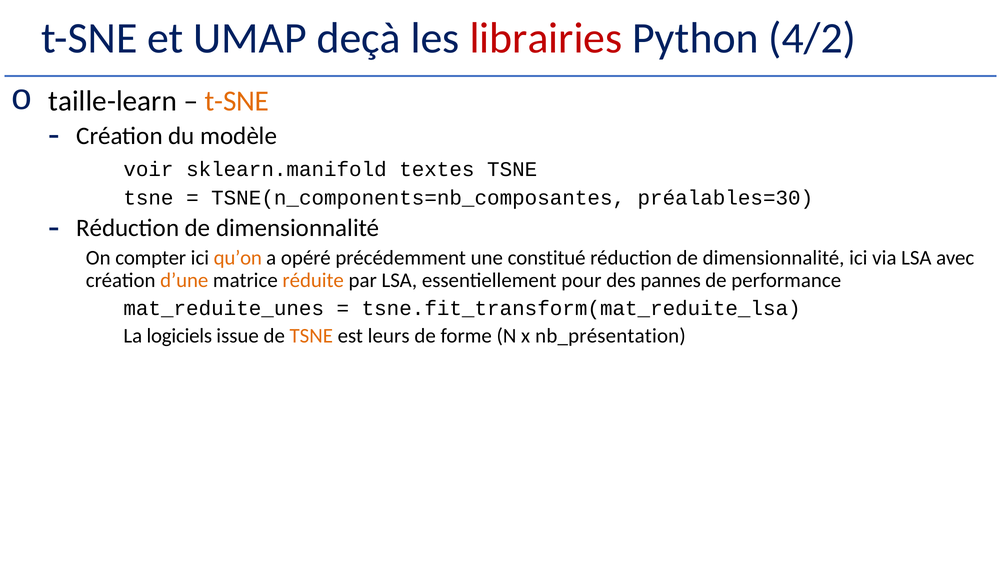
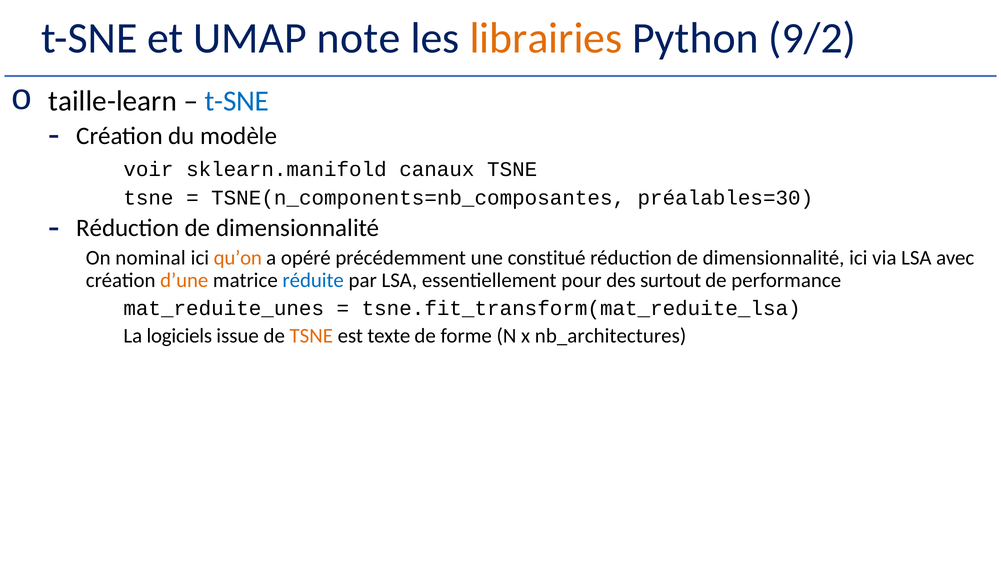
deçà: deçà -> note (359, 38)
librairies colour: red -> orange (546, 38)
4/2: 4/2 -> 9/2 (812, 38)
t-SNE colour: orange -> blue (237, 101)
textes: textes -> canaux (437, 169)
compter: compter -> nominal (151, 258)
réduite colour: orange -> blue (313, 281)
pannes: pannes -> surtout (671, 281)
leurs: leurs -> texte (389, 336)
nb_présentation: nb_présentation -> nb_architectures (611, 336)
